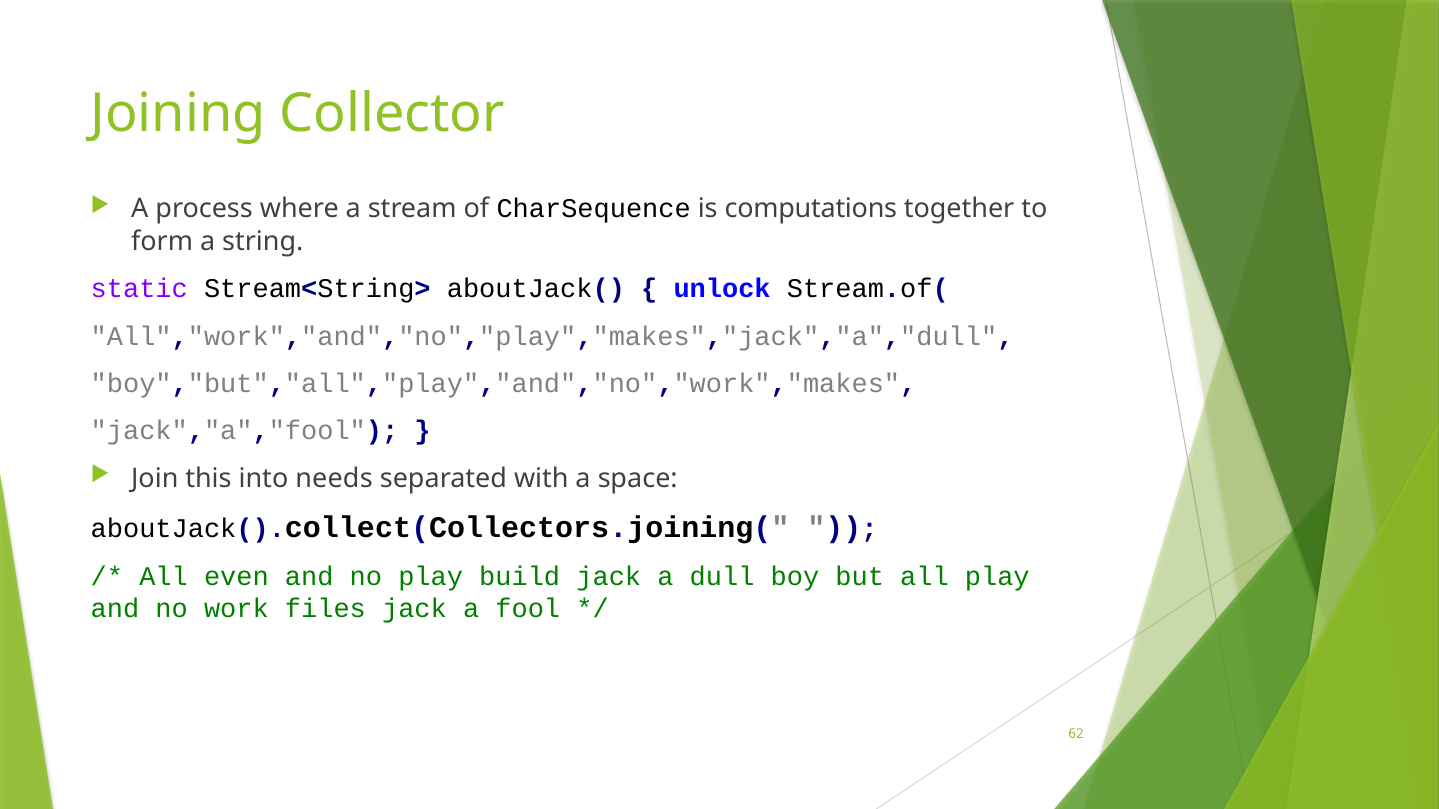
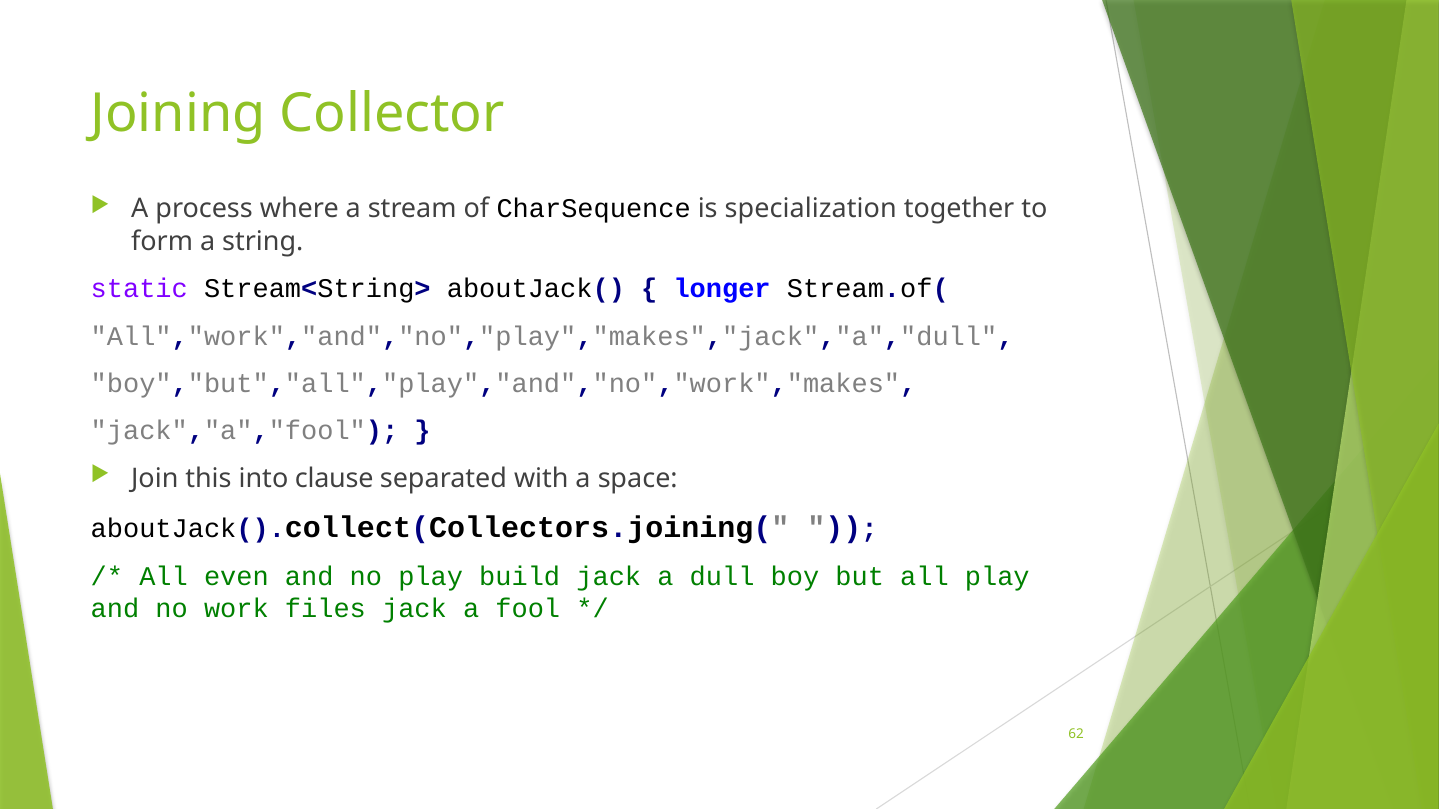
computations: computations -> specialization (811, 209)
unlock: unlock -> longer (722, 289)
needs: needs -> clause (334, 478)
